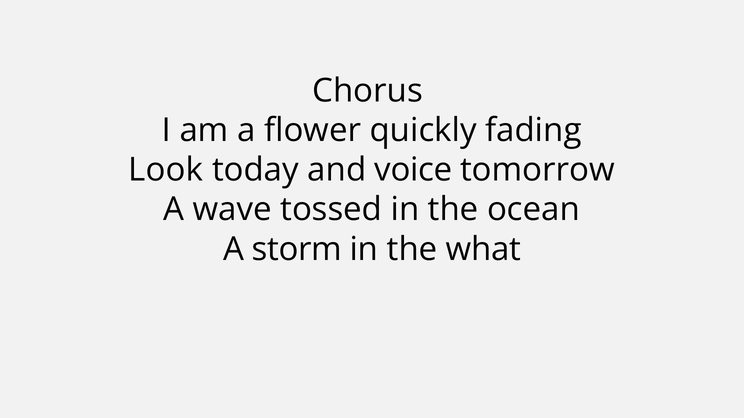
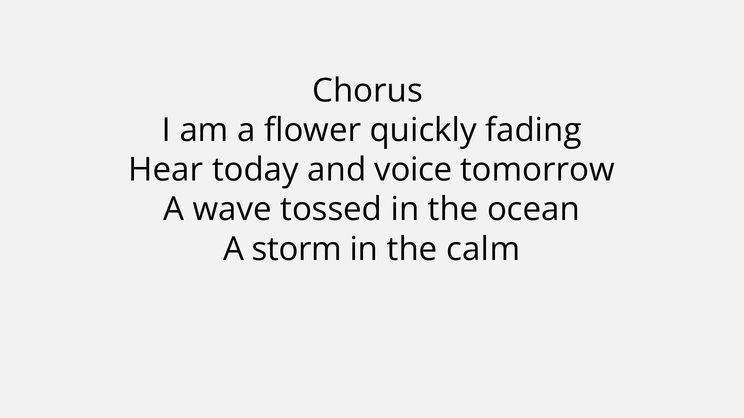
Look: Look -> Hear (166, 170)
what: what -> calm (483, 249)
